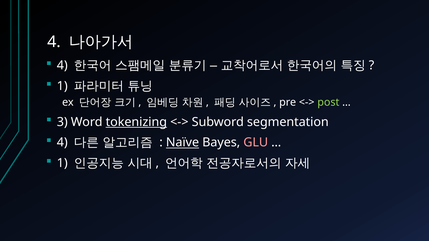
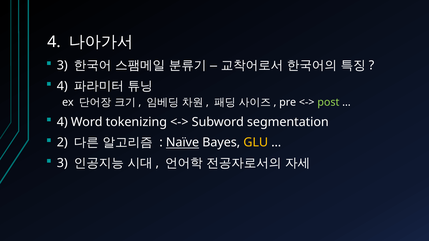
4: 4 -> 3 (62, 66)
1: 1 -> 4 (62, 86)
3: 3 -> 4 (62, 122)
tokenizing underline: present -> none (136, 122)
4: 4 -> 2 (62, 143)
GLU colour: pink -> yellow (256, 143)
1: 1 -> 3 (62, 163)
